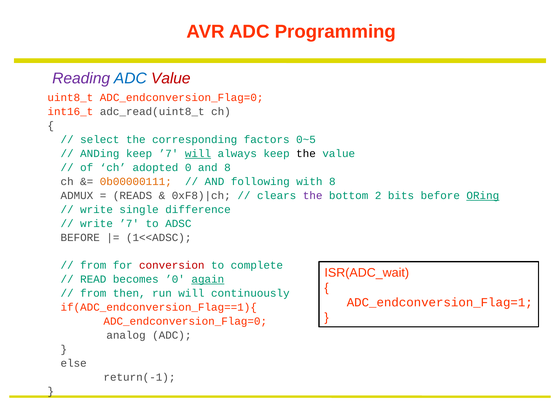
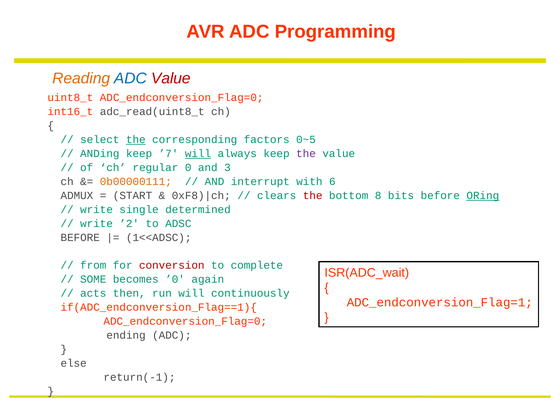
Reading colour: purple -> orange (81, 78)
the underline: none -> present (136, 140)
the colour: black -> purple (306, 154)
adopted: adopted -> regular (155, 168)
and 8: 8 -> 3 (227, 168)
following: following -> interrupt (260, 182)
with 8: 8 -> 6 (332, 182)
READS: READS -> START (133, 195)
the colour: purple -> red (313, 195)
2: 2 -> 8 (378, 195)
difference: difference -> determined (198, 209)
write ’7′: ’7′ -> ’2′ (129, 223)
READ: READ -> SOME (93, 279)
again underline: present -> none (208, 279)
from: from -> acts (93, 293)
analog: analog -> ending (126, 335)
